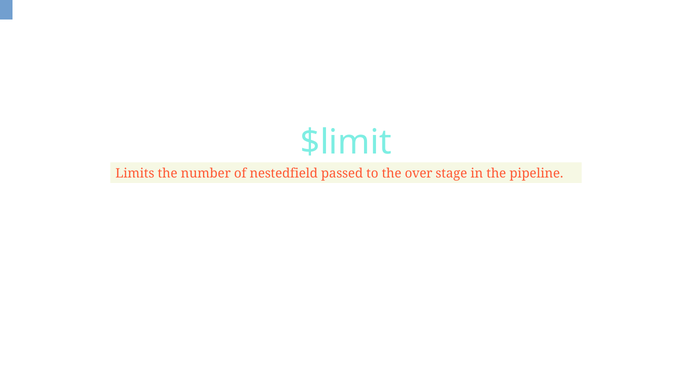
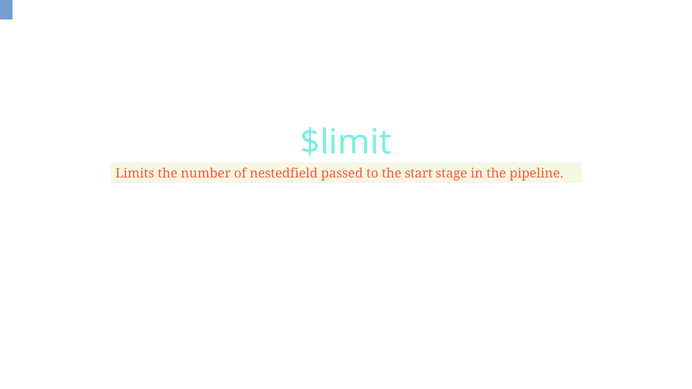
over: over -> start (419, 174)
